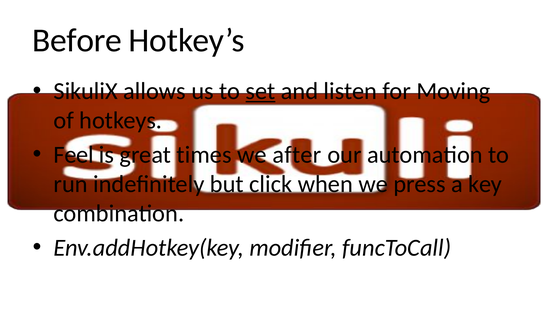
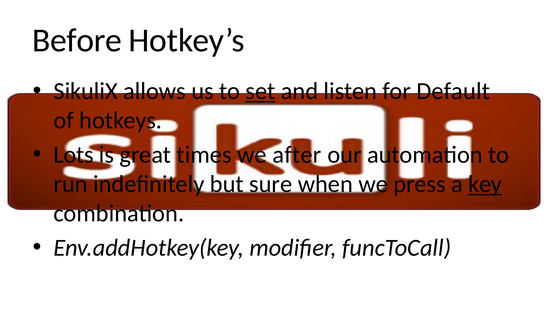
Moving: Moving -> Default (453, 91)
Feel: Feel -> Lots (74, 155)
click: click -> sure (271, 184)
key underline: none -> present (485, 184)
